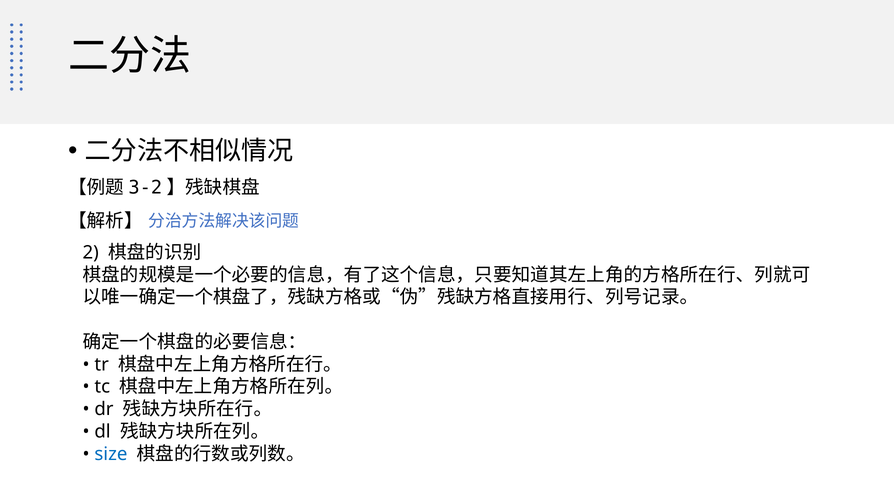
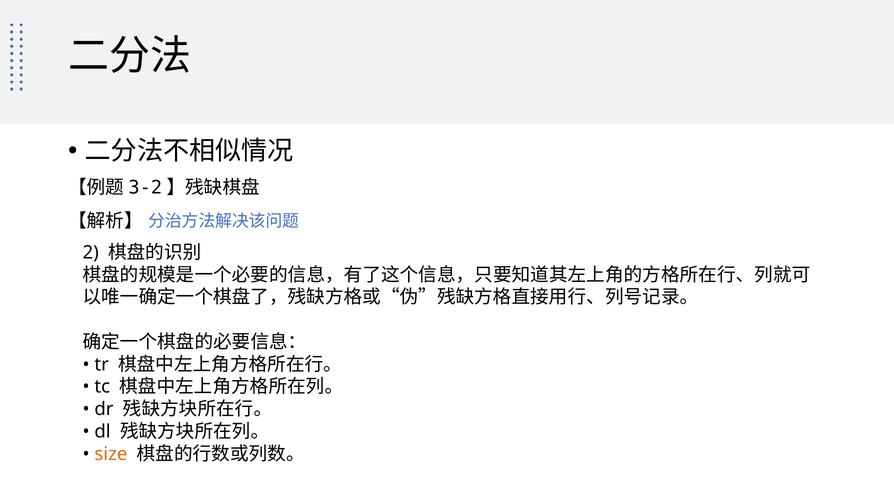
size colour: blue -> orange (111, 454)
